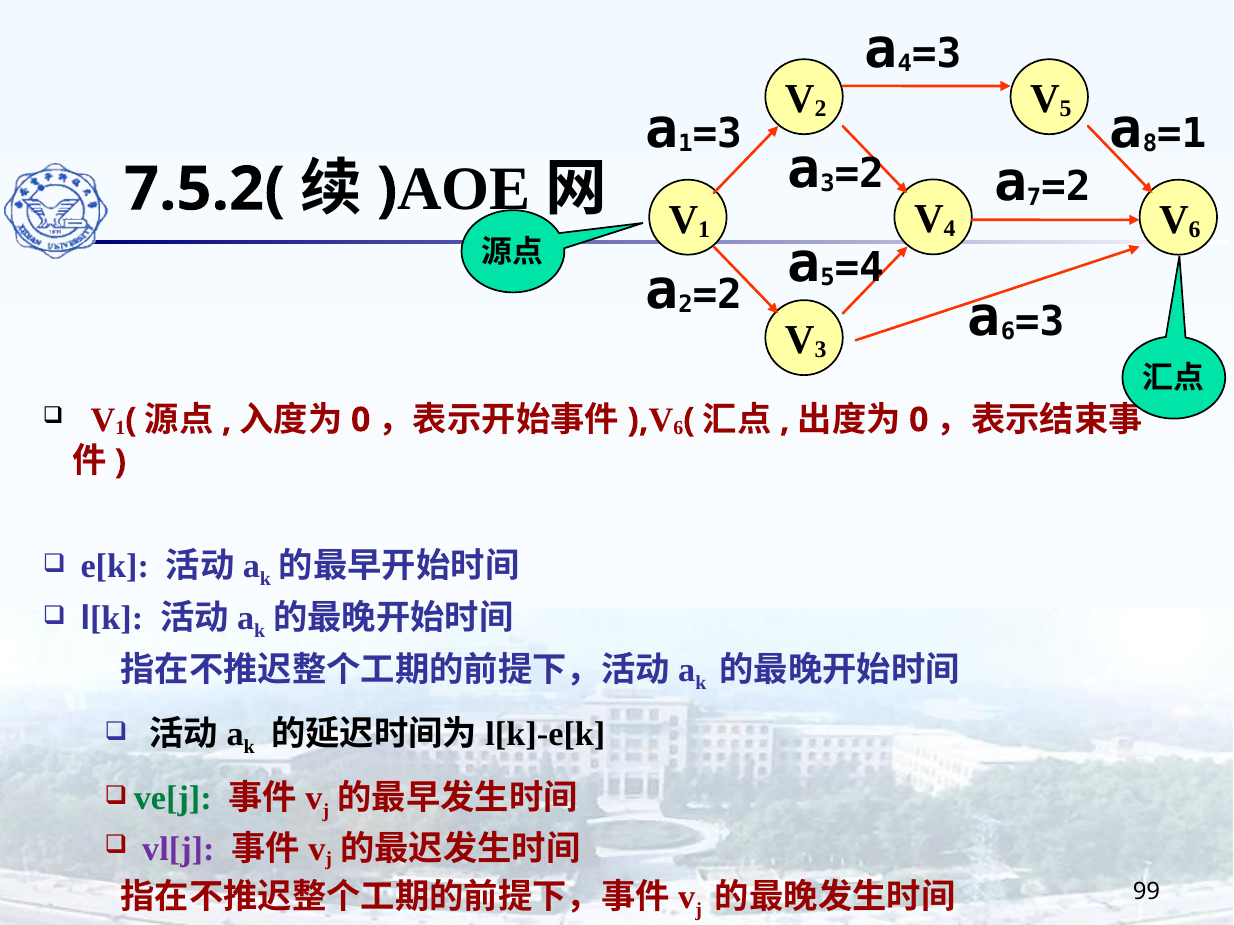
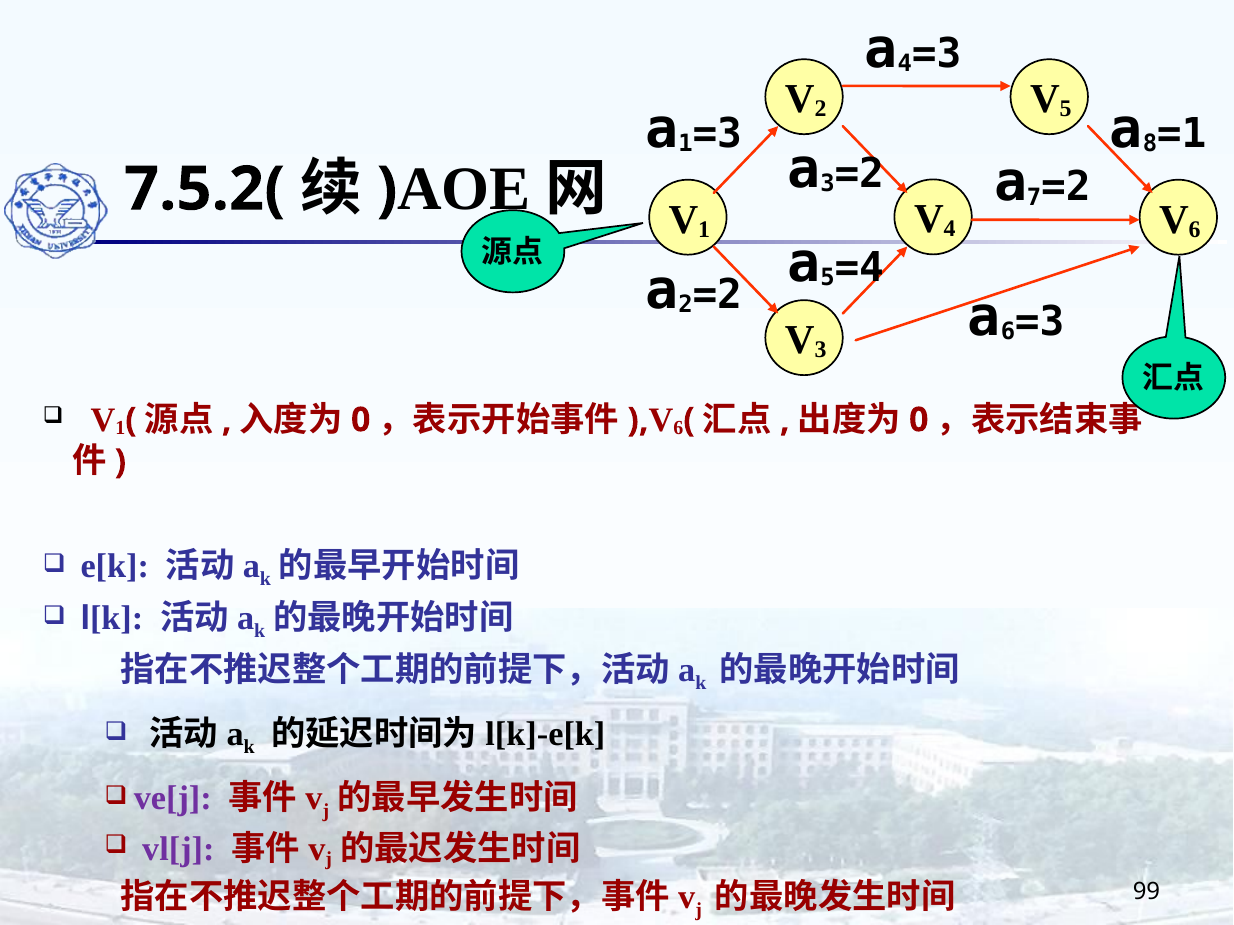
ve[j colour: green -> purple (173, 798)
